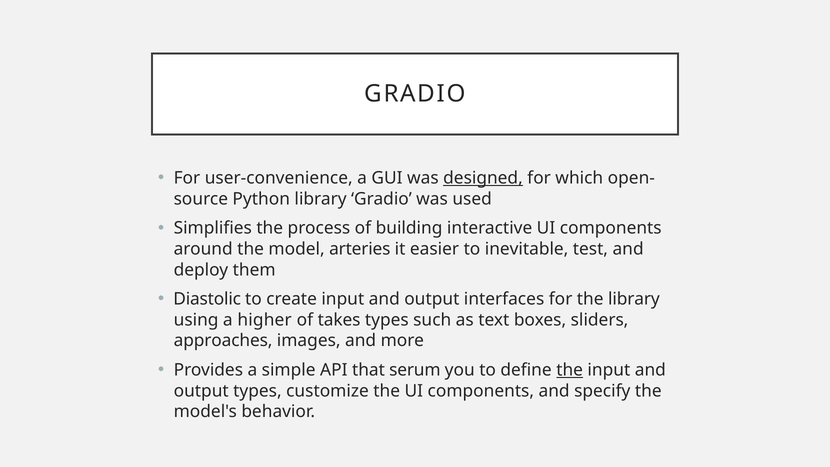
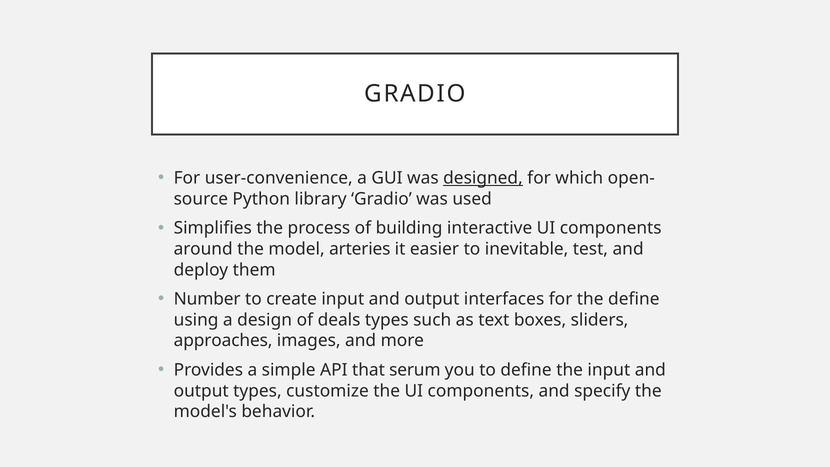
Diastolic: Diastolic -> Number (207, 299)
the library: library -> define (634, 299)
higher: higher -> design (265, 320)
takes: takes -> deals (339, 320)
the underline: present -> none (570, 370)
